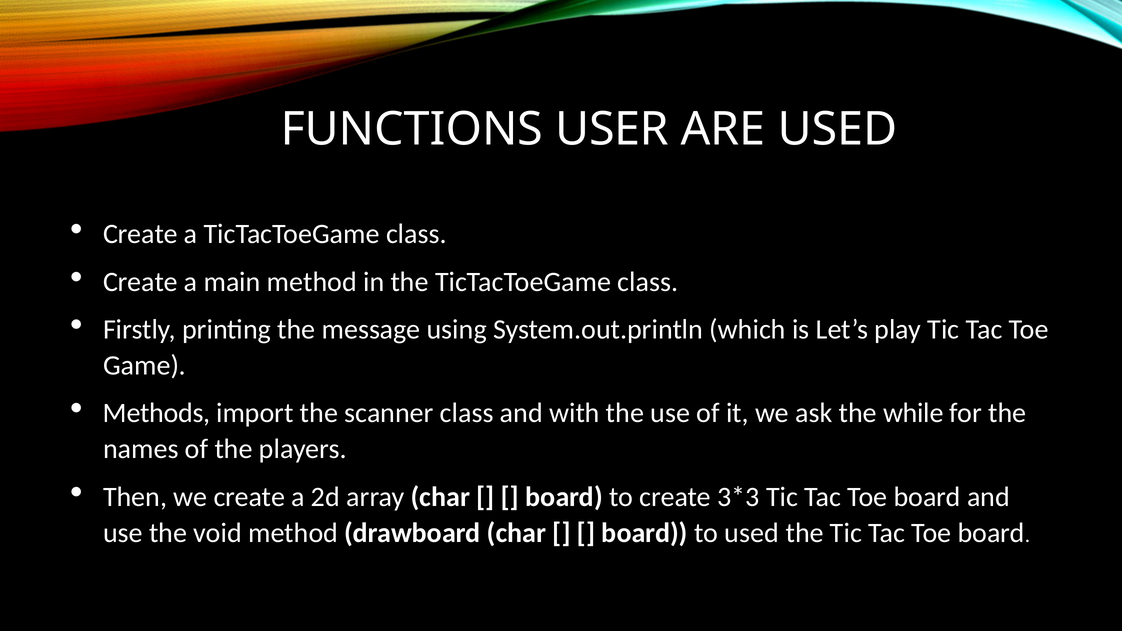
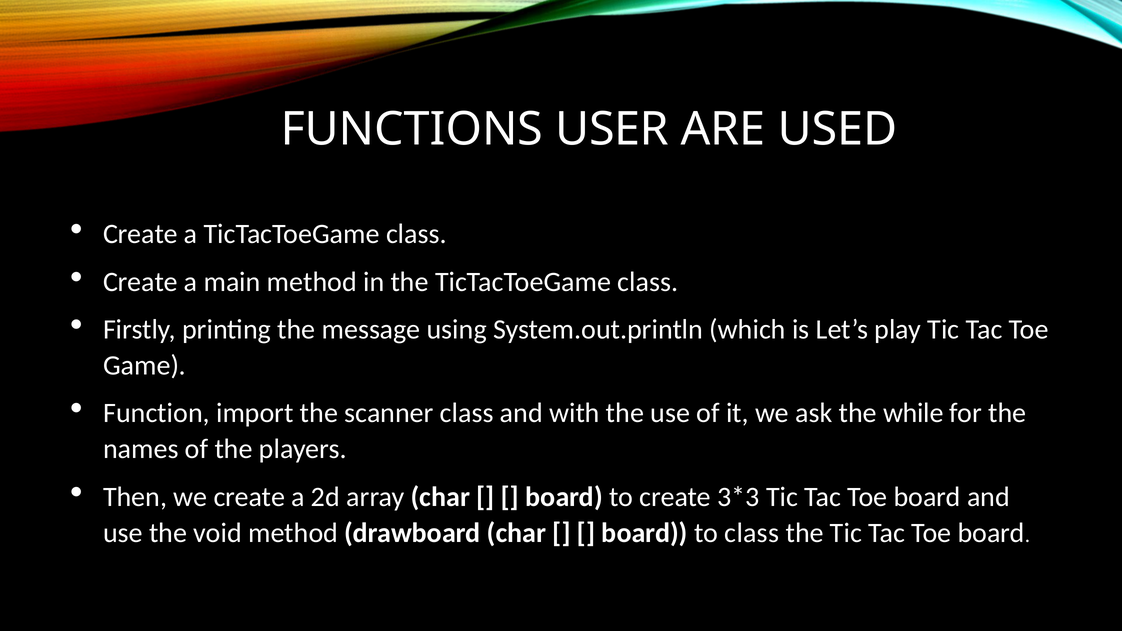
Methods: Methods -> Function (156, 413)
to used: used -> class (752, 533)
